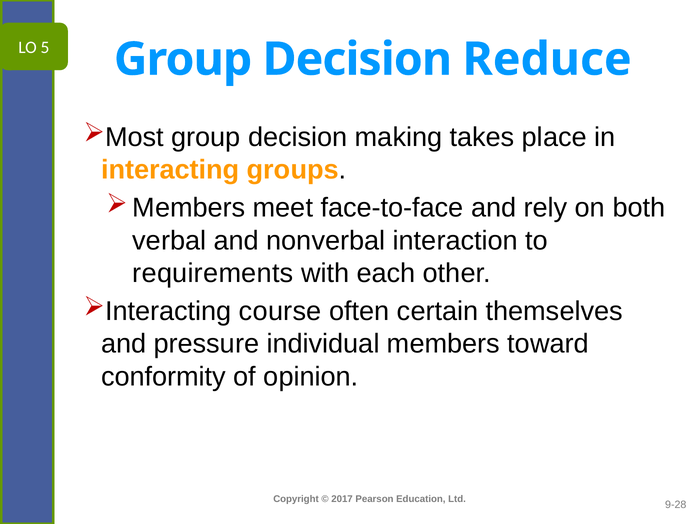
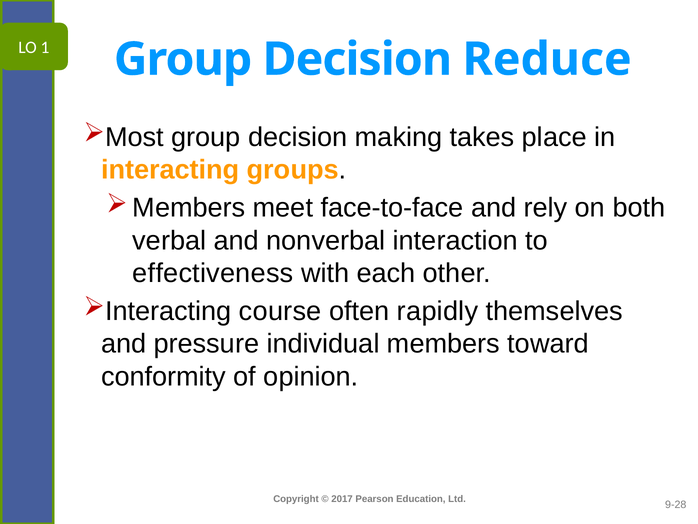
5: 5 -> 1 (45, 48)
requirements: requirements -> effectiveness (213, 273)
certain: certain -> rapidly (438, 311)
